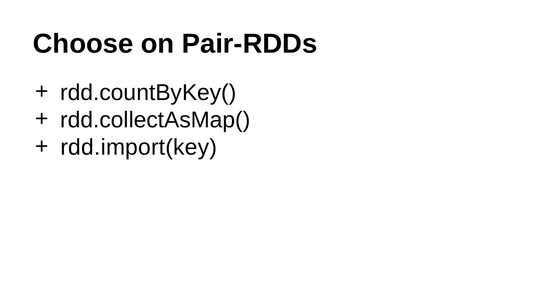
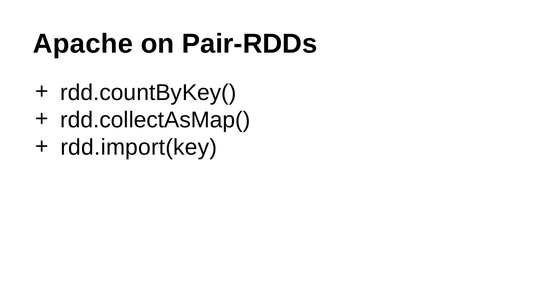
Choose: Choose -> Apache (83, 44)
